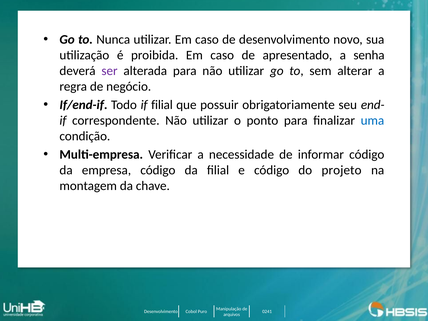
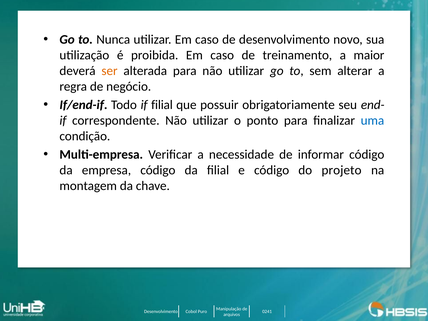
apresentado: apresentado -> treinamento (297, 55)
senha: senha -> maior (369, 55)
ser colour: purple -> orange (110, 71)
